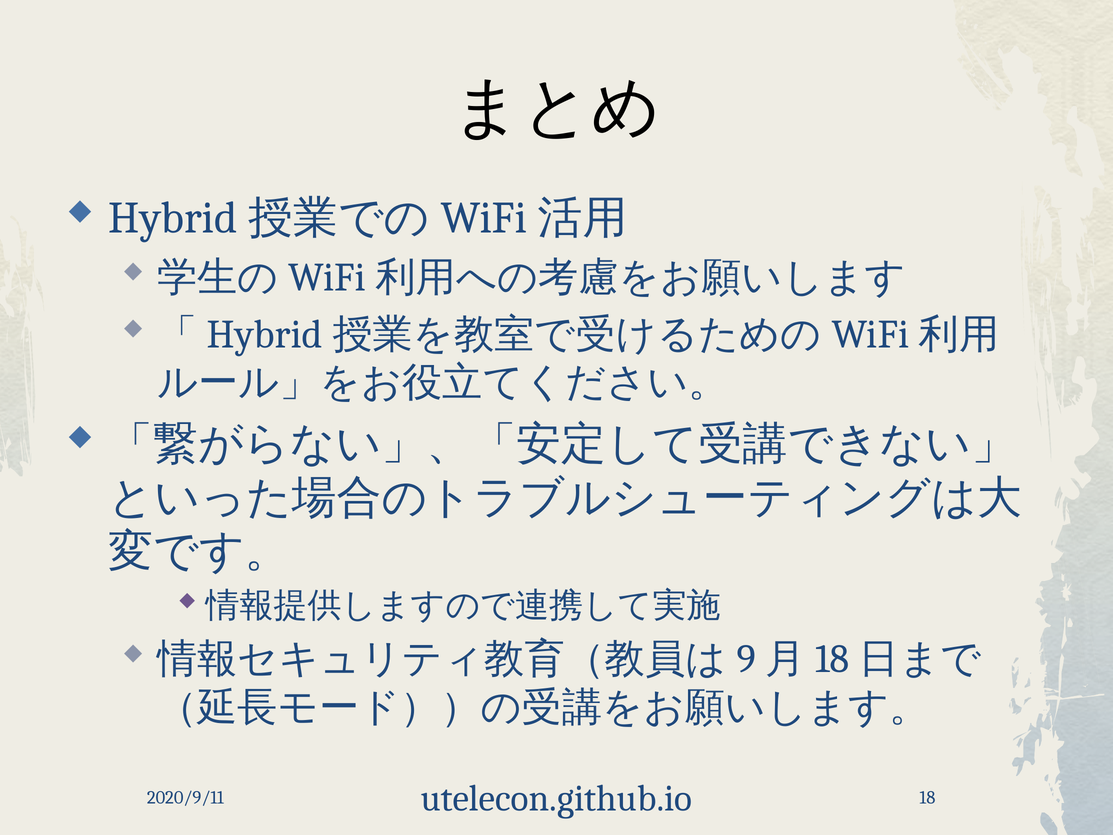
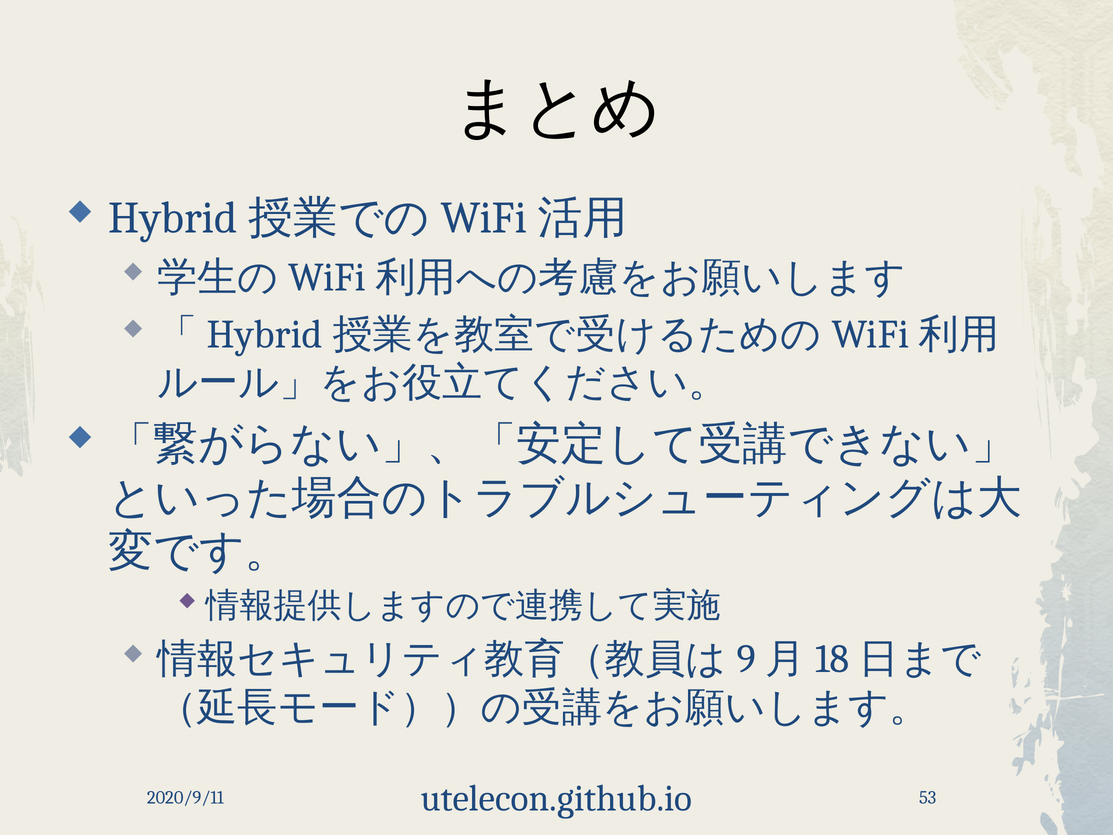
18: 18 -> 53 (928, 797)
